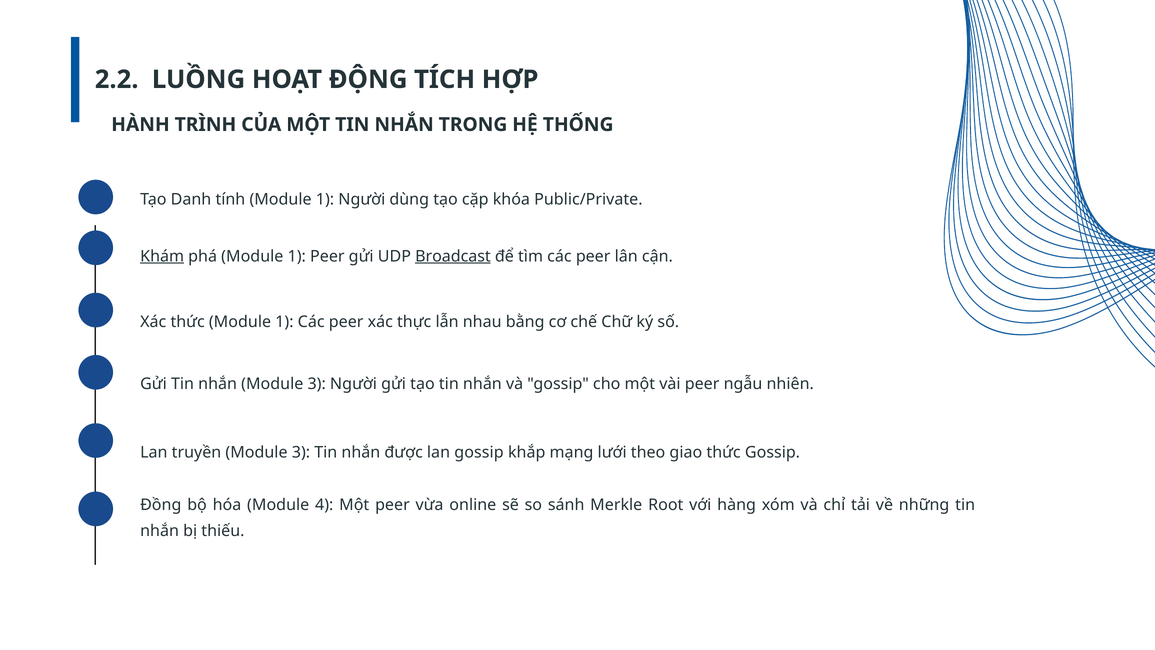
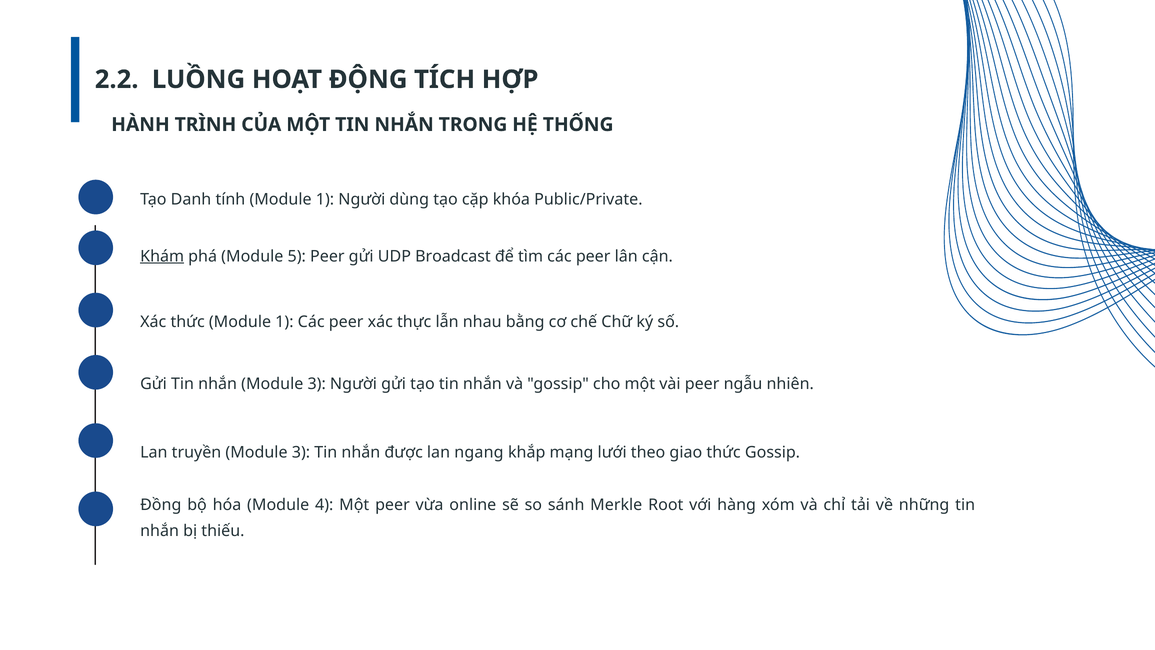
phá Module 1: 1 -> 5 (297, 256)
Broadcast underline: present -> none (453, 256)
lan gossip: gossip -> ngang (479, 452)
